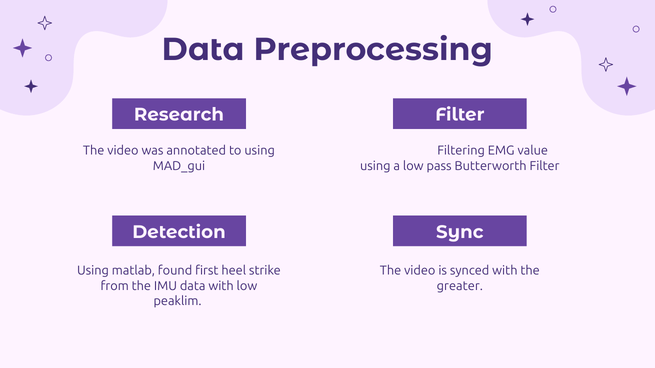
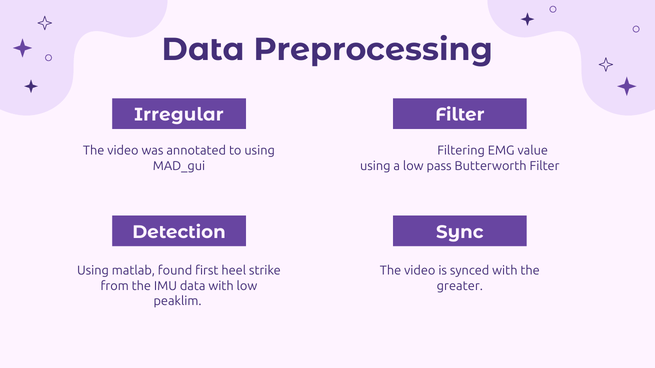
Research: Research -> Irregular (179, 115)
